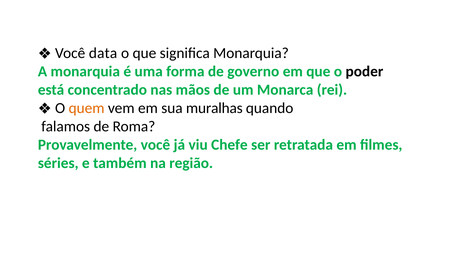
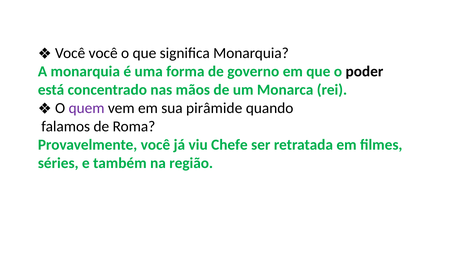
data: data -> você (103, 53)
quem colour: orange -> purple (87, 108)
muralhas: muralhas -> pirâmide (214, 108)
